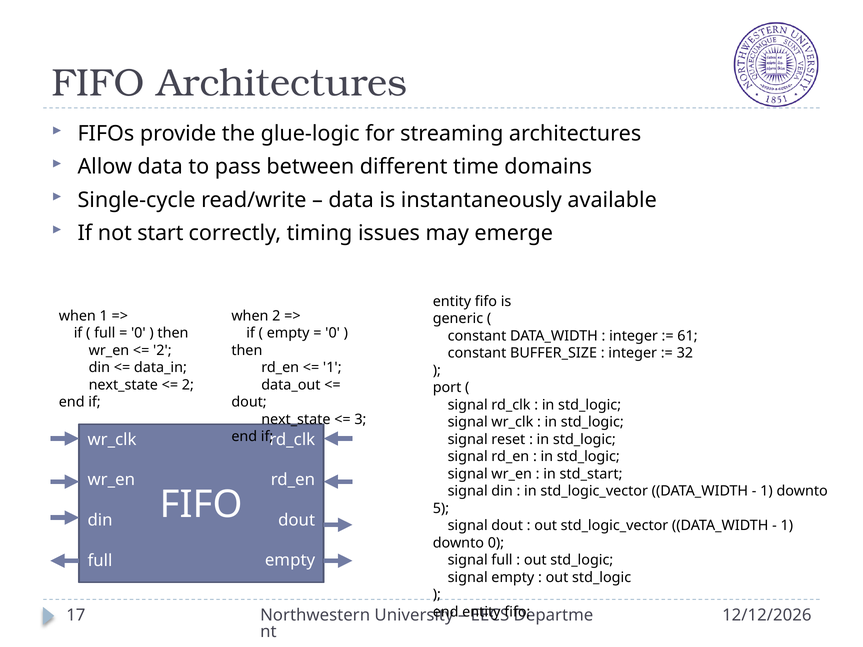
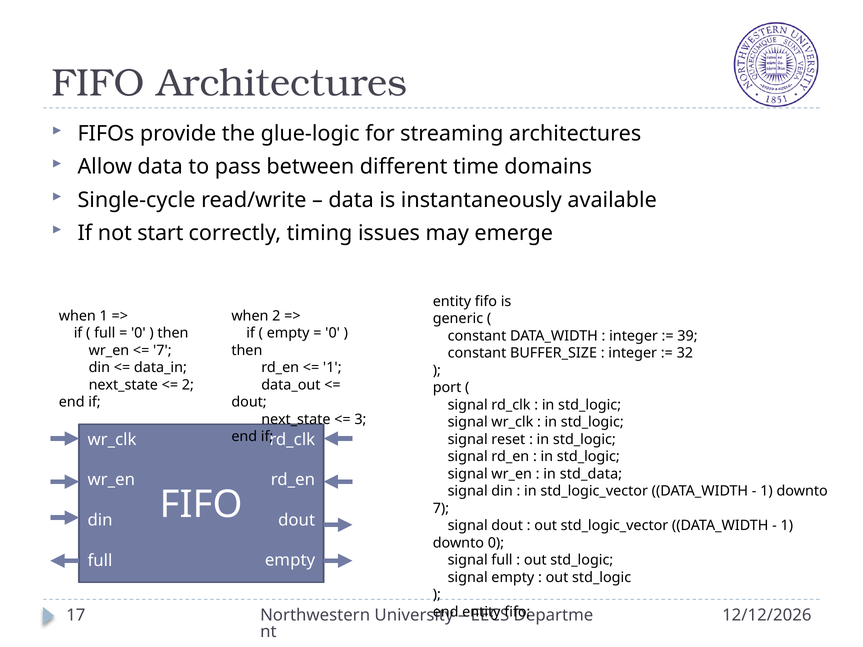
61: 61 -> 39 (688, 336)
2: 2 -> 7 (162, 350)
std_start: std_start -> std_data (591, 474)
5: 5 -> 7 (441, 509)
